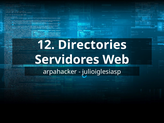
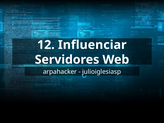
Directories: Directories -> Influenciar (92, 45)
